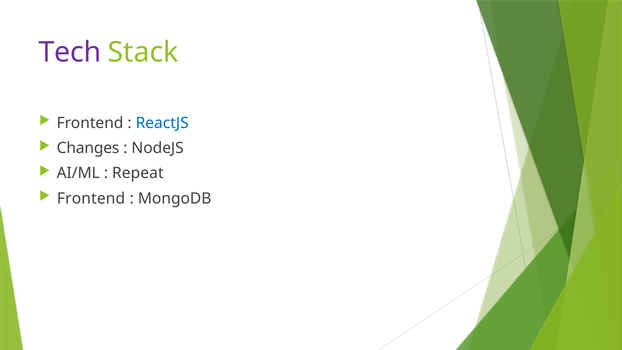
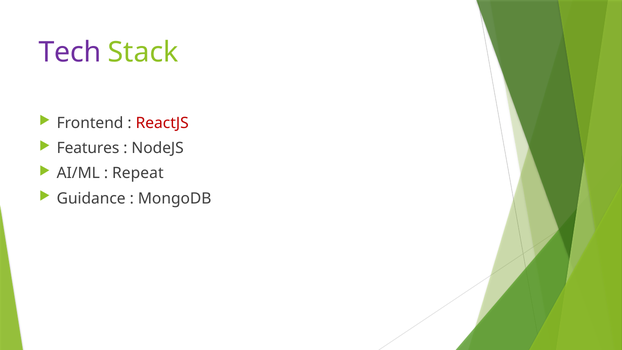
ReactJS colour: blue -> red (162, 123)
Changes: Changes -> Features (88, 148)
Frontend: Frontend -> Guidance (91, 198)
